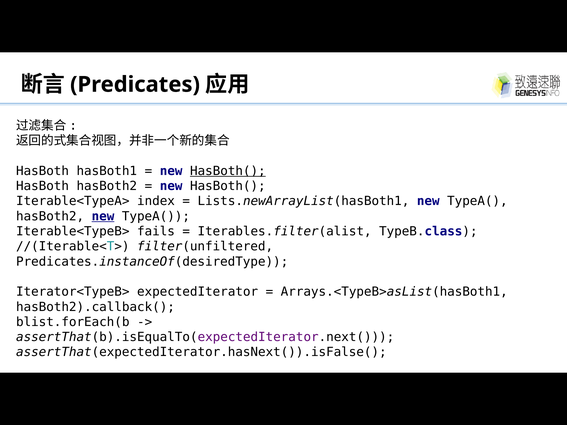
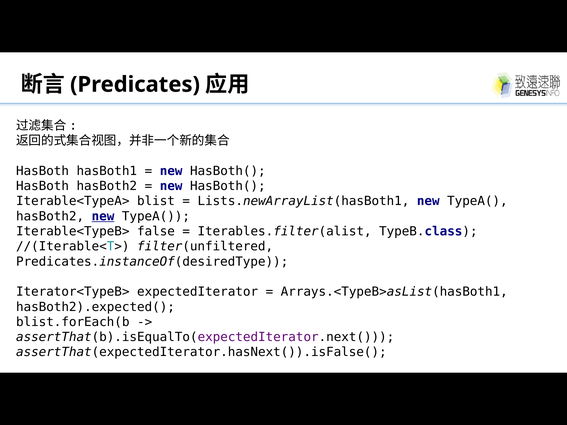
HasBoth( underline: present -> none (228, 171)
index: index -> blist (156, 201)
fails: fails -> false (156, 231)
hasBoth2).callback(: hasBoth2).callback( -> hasBoth2).expected( (95, 307)
